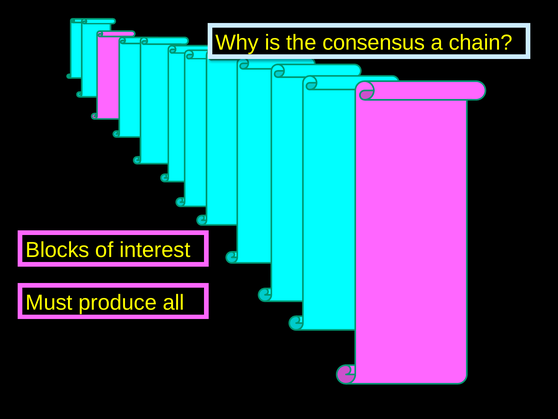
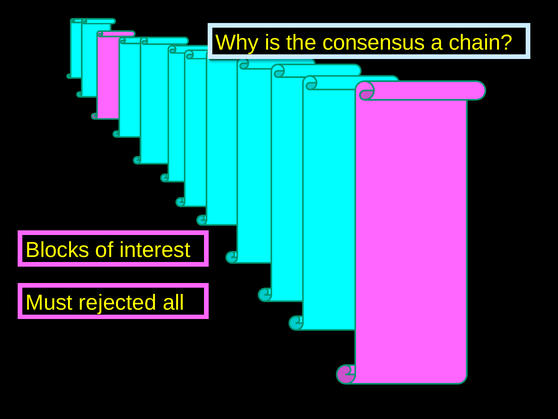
produce: produce -> rejected (118, 302)
